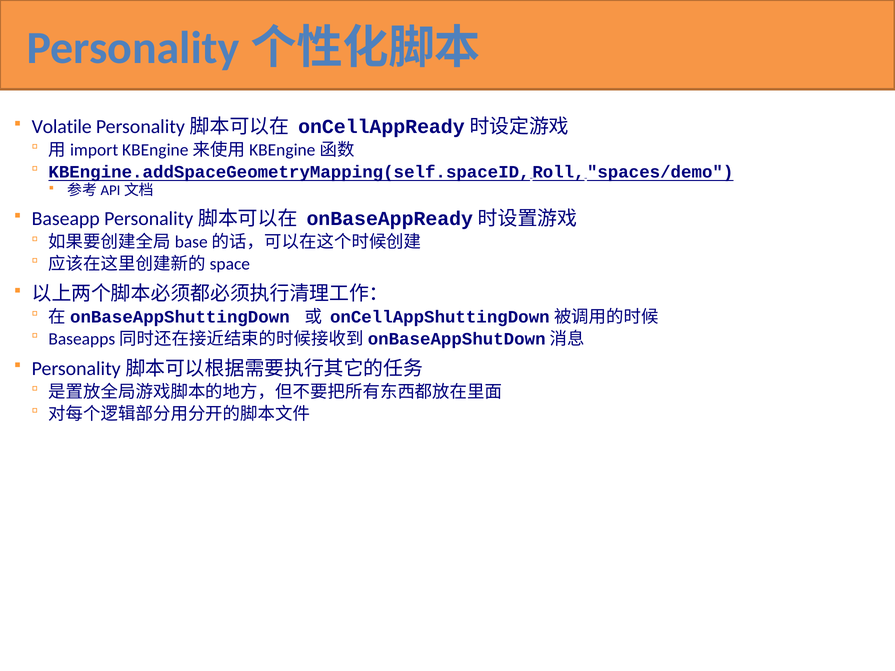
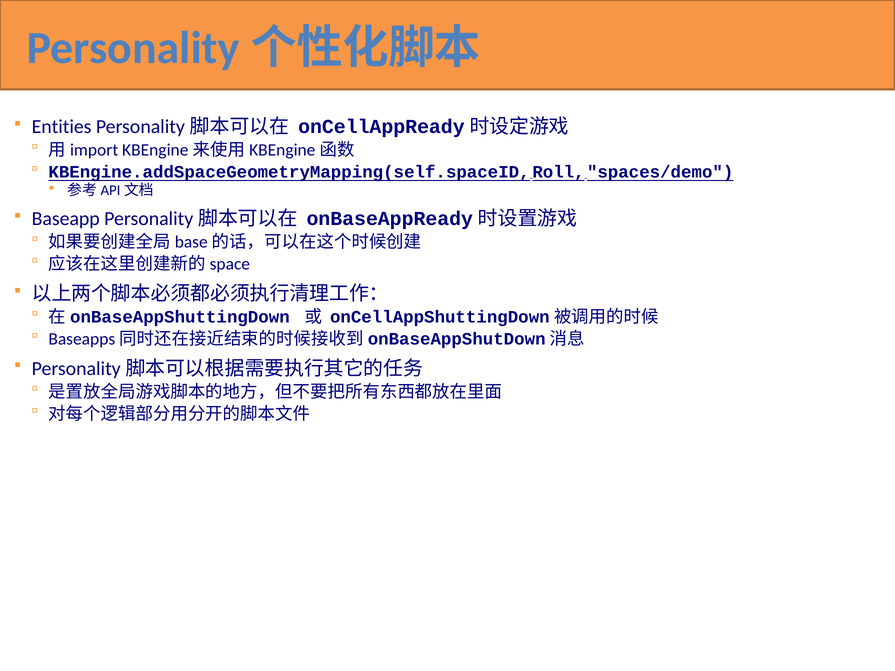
Volatile: Volatile -> Entities (62, 127)
